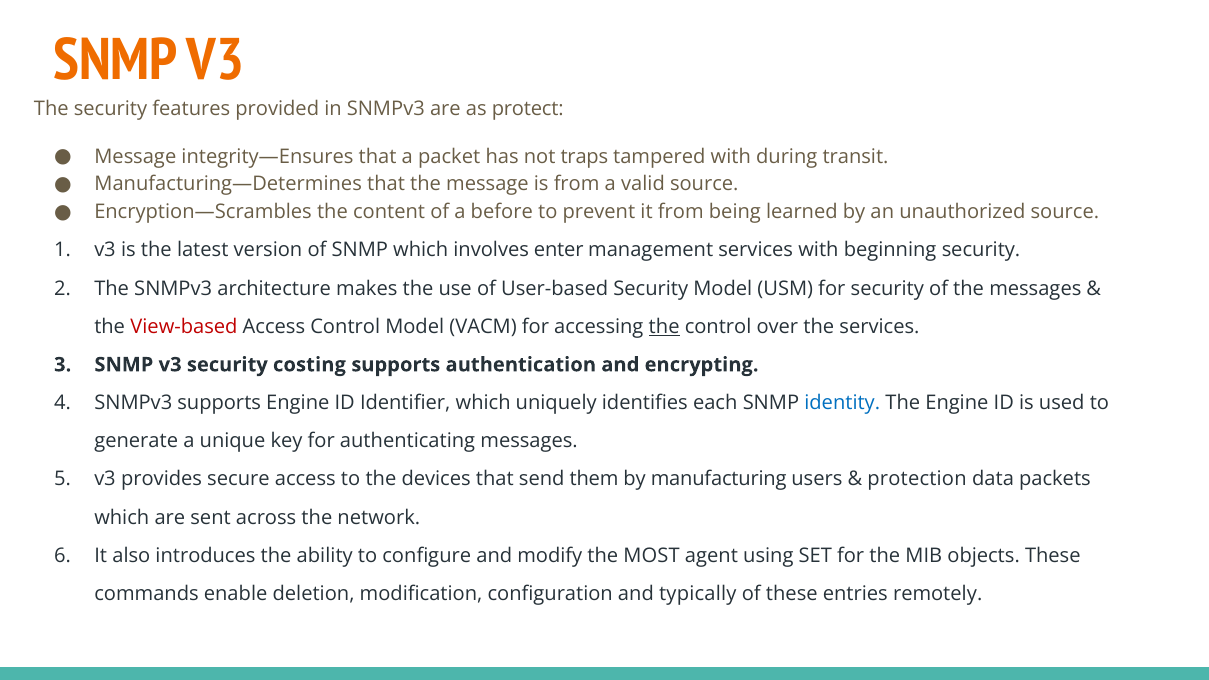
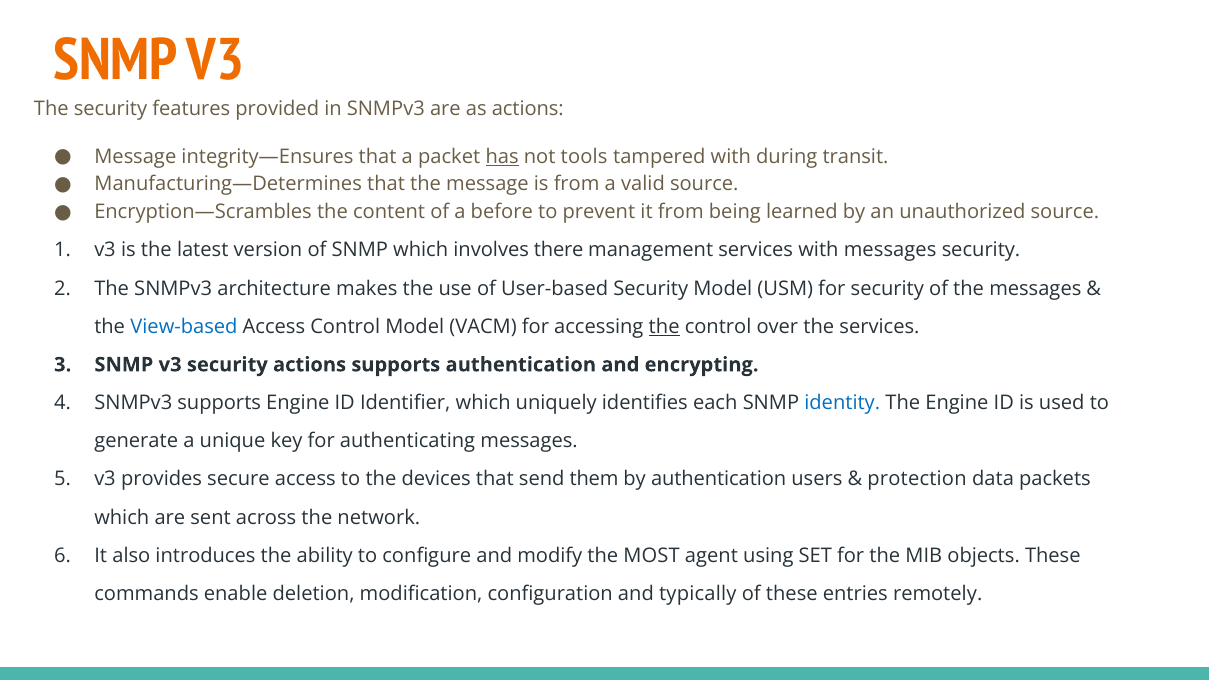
as protect: protect -> actions (528, 109)
has underline: none -> present (502, 156)
traps: traps -> tools (584, 156)
enter: enter -> there (559, 250)
with beginning: beginning -> messages (890, 250)
View-based colour: red -> blue (184, 327)
security costing: costing -> actions (310, 365)
by manufacturing: manufacturing -> authentication (719, 479)
